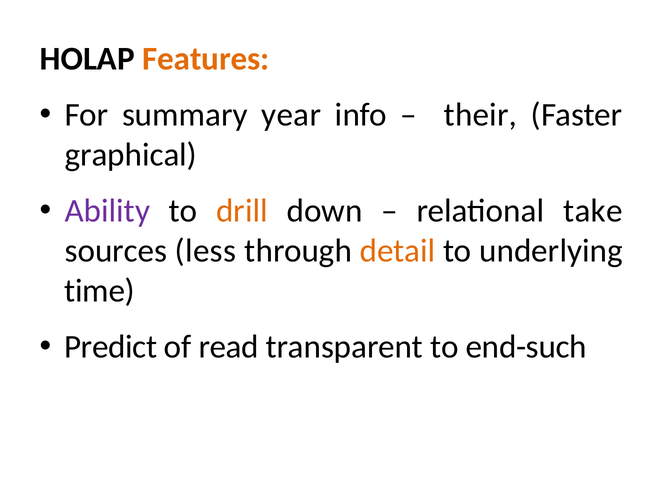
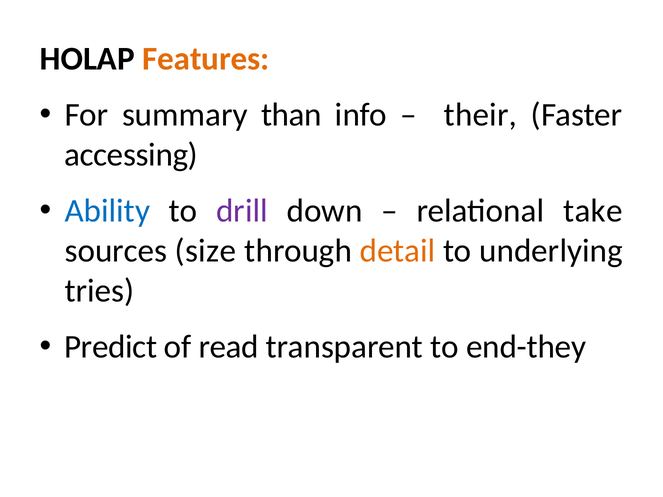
year: year -> than (292, 115)
graphical: graphical -> accessing (131, 155)
Ability colour: purple -> blue (107, 211)
drill colour: orange -> purple (242, 211)
less: less -> size (206, 251)
time: time -> tries (99, 291)
end-such: end-such -> end-they (526, 347)
